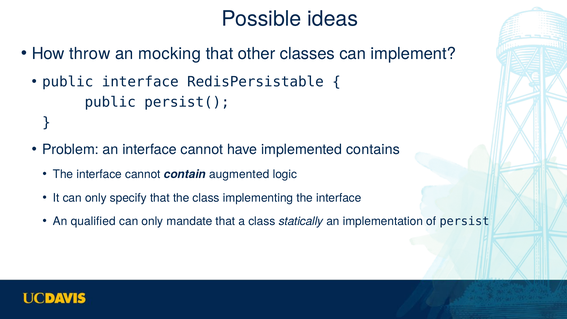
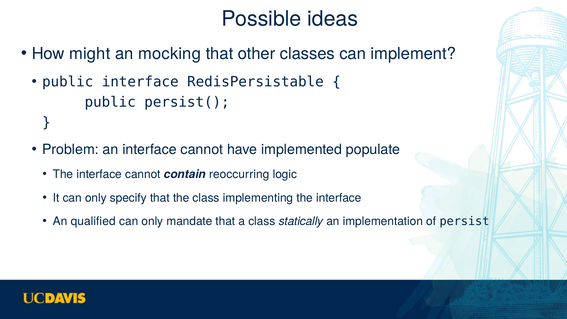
throw: throw -> might (90, 54)
contains: contains -> populate (373, 150)
augmented: augmented -> reoccurring (239, 174)
